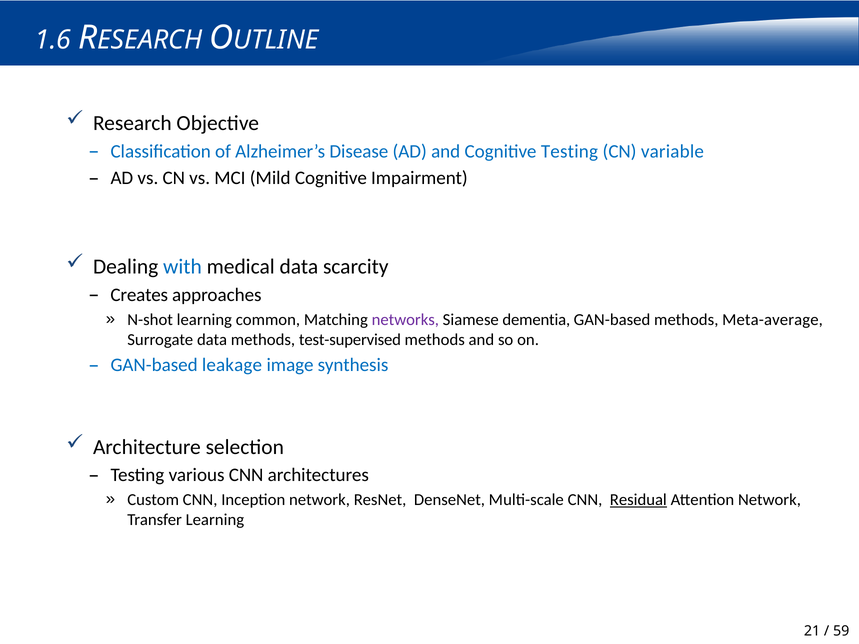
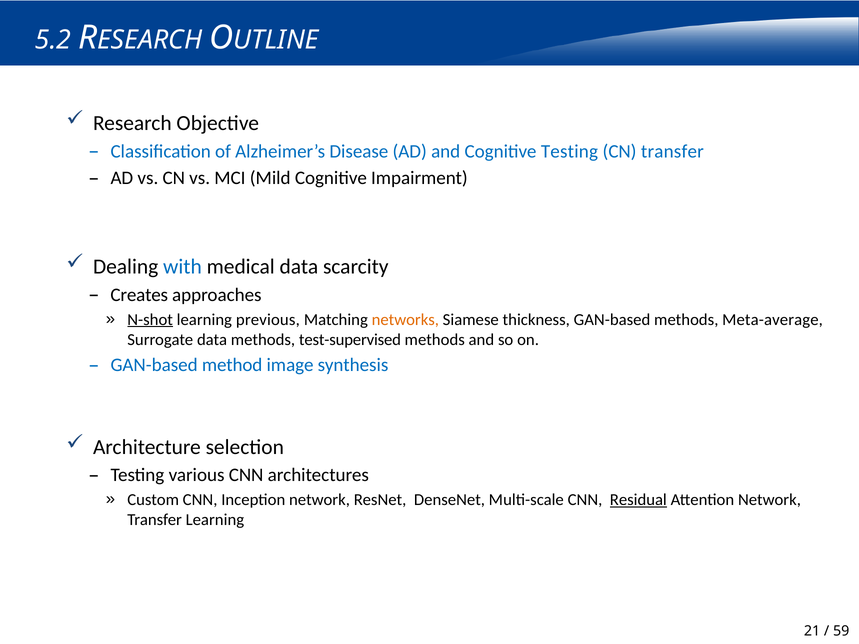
1.6: 1.6 -> 5.2 (53, 40)
CN variable: variable -> transfer (672, 151)
N-shot underline: none -> present (150, 320)
common: common -> previous (268, 320)
networks colour: purple -> orange (405, 320)
dementia: dementia -> thickness (536, 320)
leakage: leakage -> method (232, 365)
